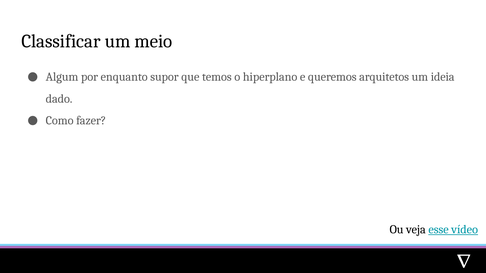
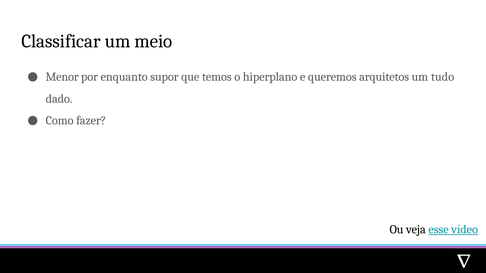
Algum: Algum -> Menor (62, 77)
ideia: ideia -> tudo (443, 77)
